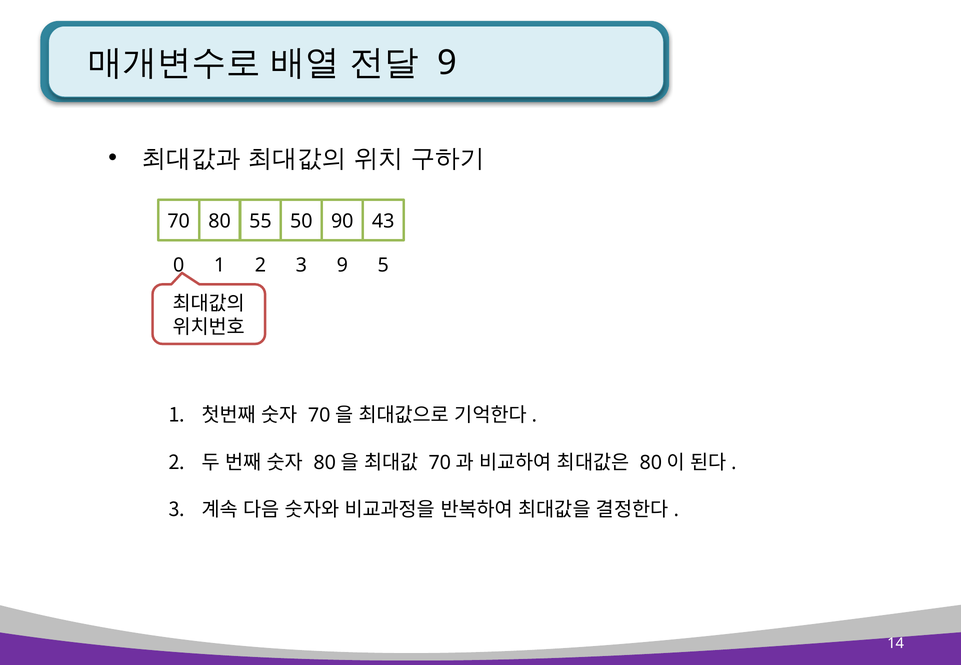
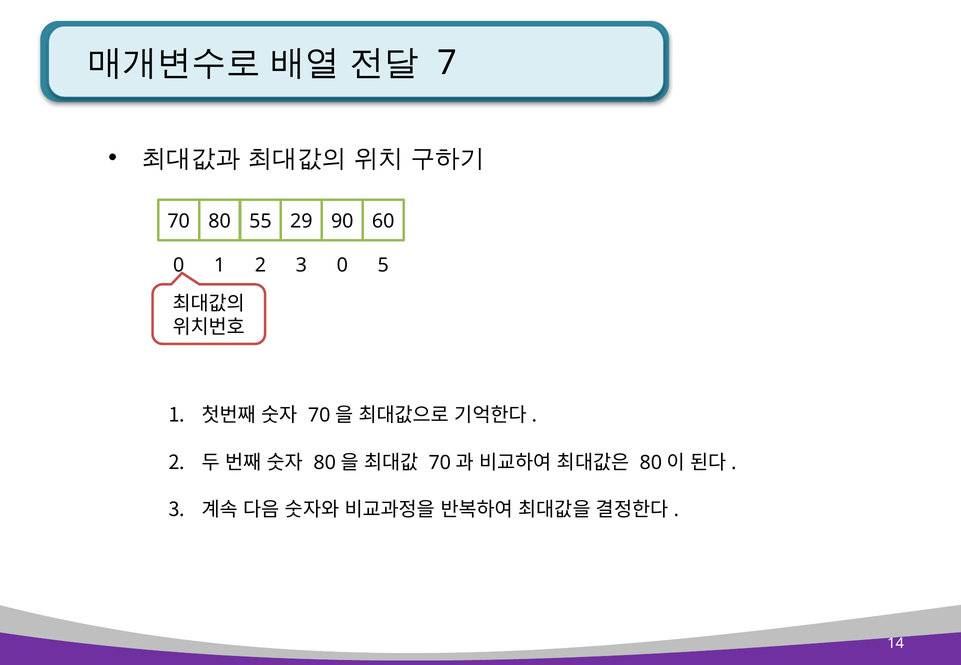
9: 9 -> 7 (447, 63)
50: 50 -> 29 (301, 222)
43: 43 -> 60 (383, 222)
3 9: 9 -> 0 (342, 265)
